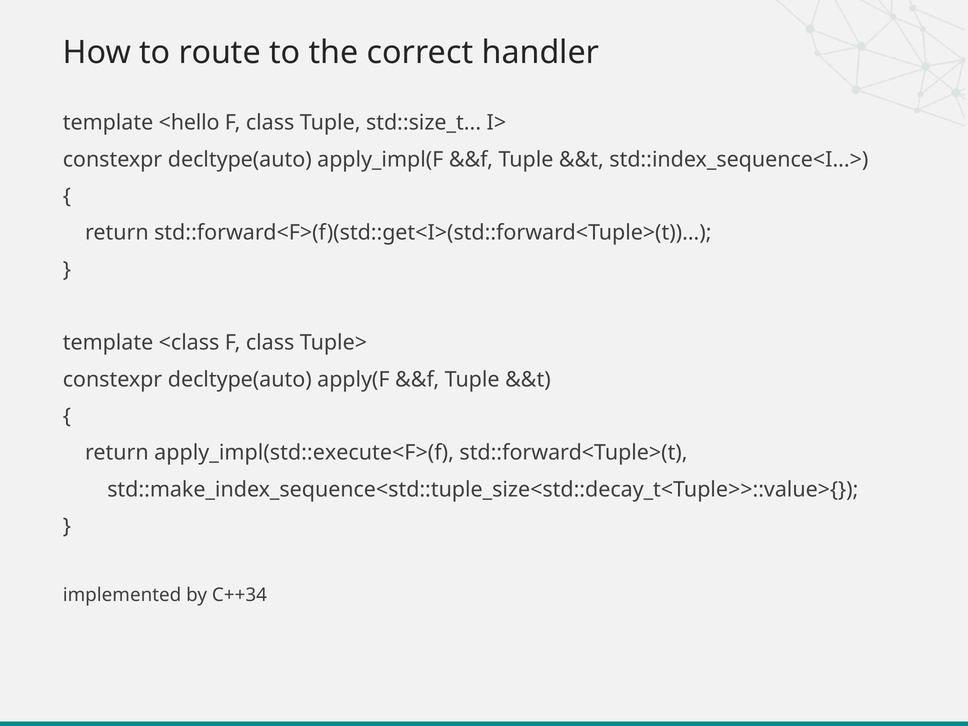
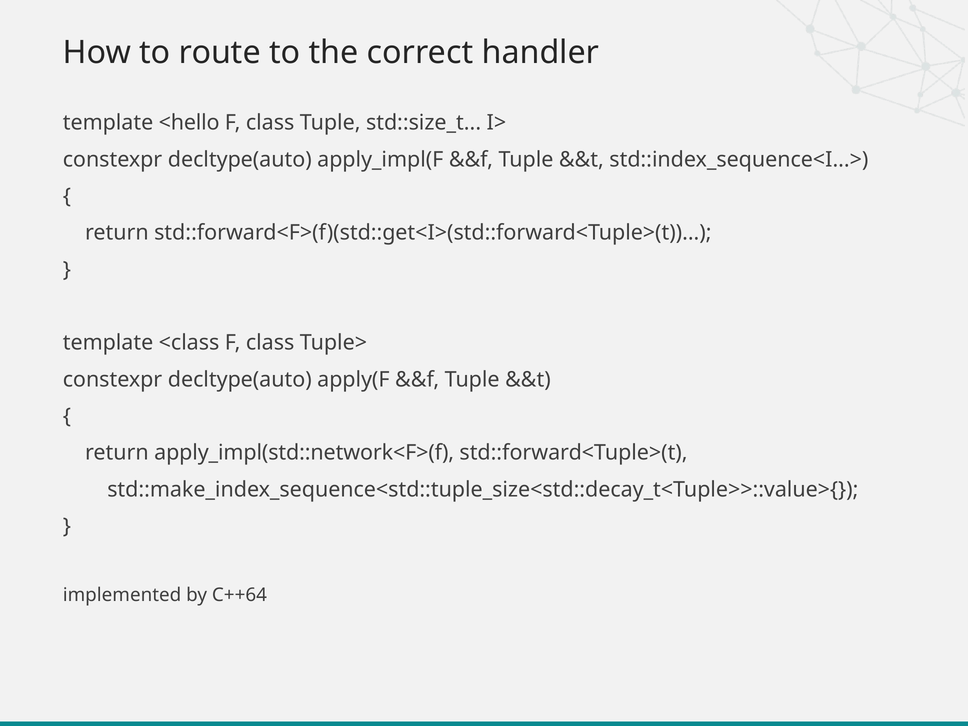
apply_impl(std::execute<F>(f: apply_impl(std::execute<F>(f -> apply_impl(std::network<F>(f (304, 453)
C++34: C++34 -> C++64 (239, 595)
